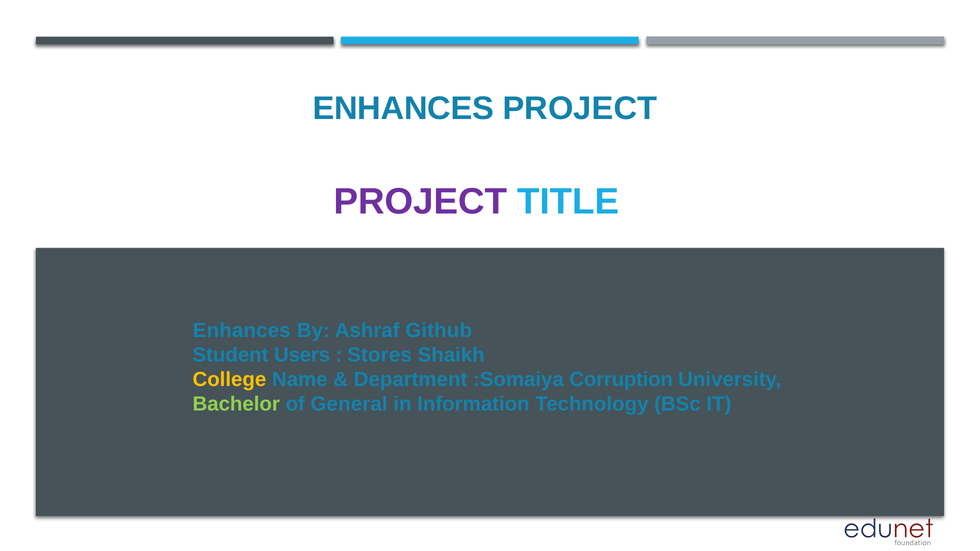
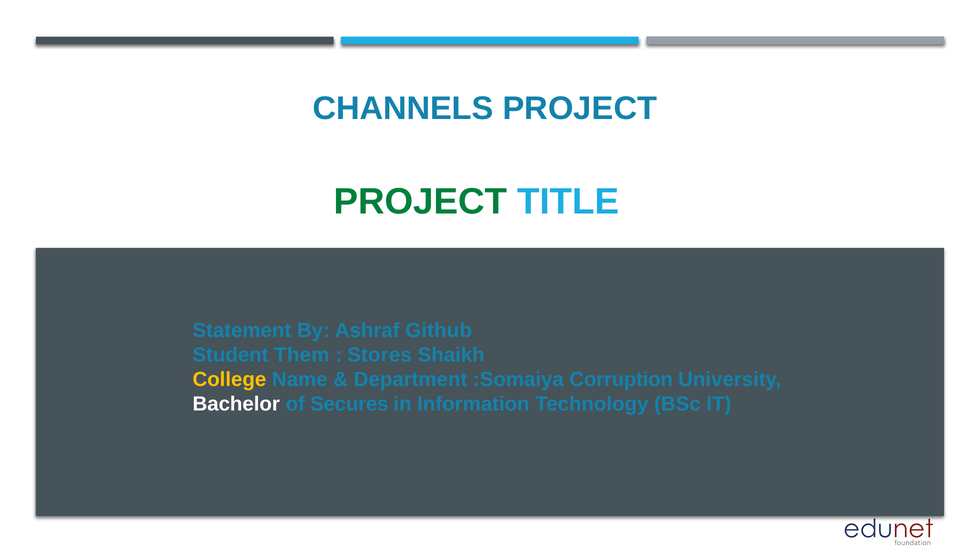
ENHANCES: ENHANCES -> CHANNELS (403, 109)
PROJECT colour: purple -> green (421, 202)
Enhances: Enhances -> Statement (242, 331)
Users: Users -> Them (302, 355)
Bachelor colour: light green -> white (236, 404)
General: General -> Secures (349, 404)
